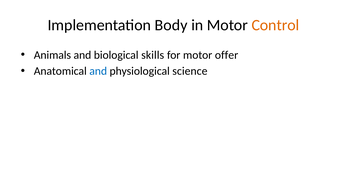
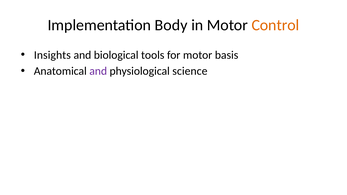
Animals: Animals -> Insights (52, 55)
skills: skills -> tools (153, 55)
offer: offer -> basis (227, 55)
and colour: blue -> purple (98, 71)
